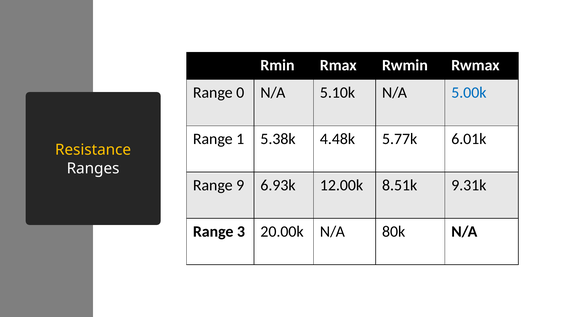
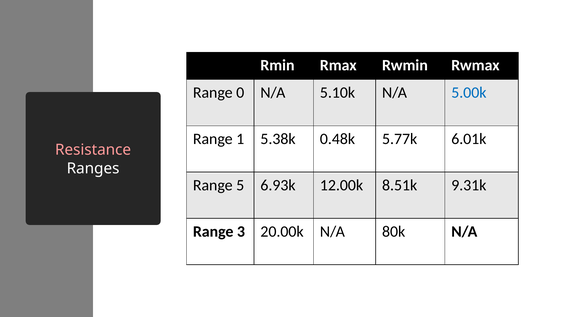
4.48k: 4.48k -> 0.48k (338, 139)
Resistance colour: yellow -> pink (93, 150)
9: 9 -> 5 (240, 185)
